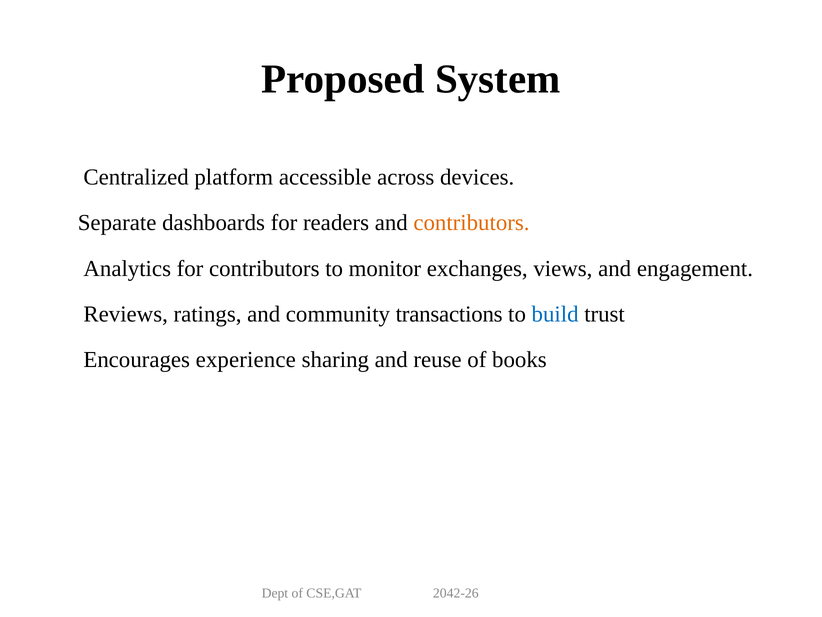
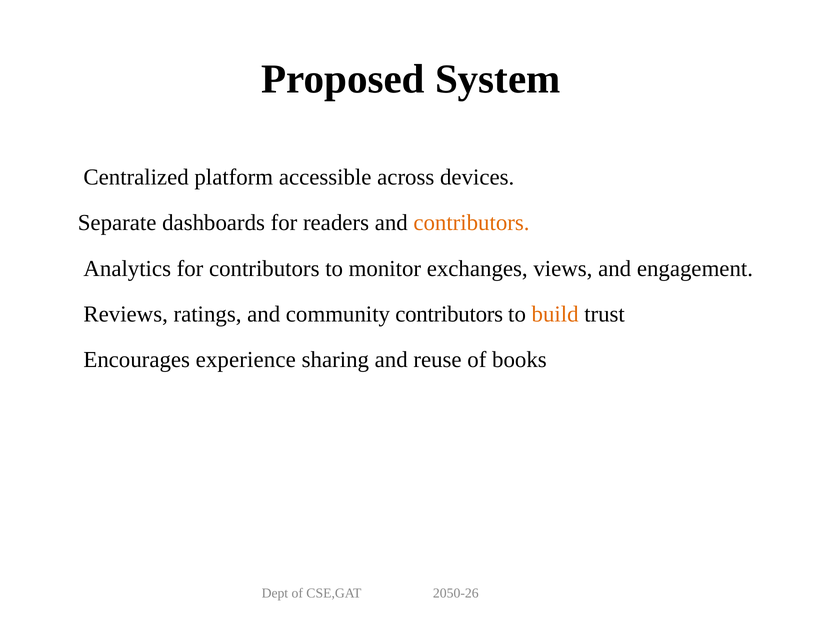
community transactions: transactions -> contributors (449, 314)
build colour: blue -> orange (555, 314)
2042-26: 2042-26 -> 2050-26 (456, 593)
